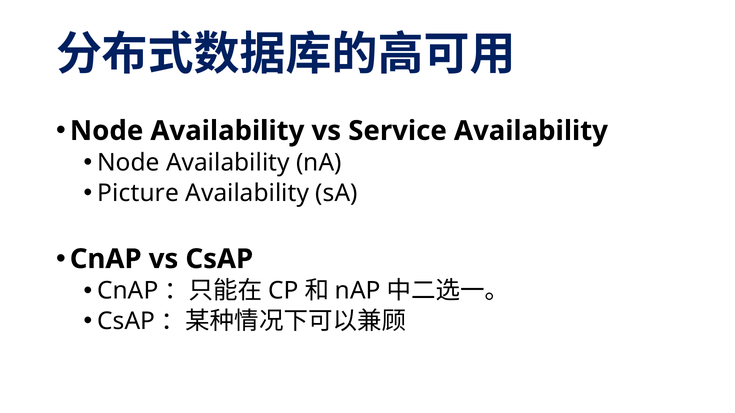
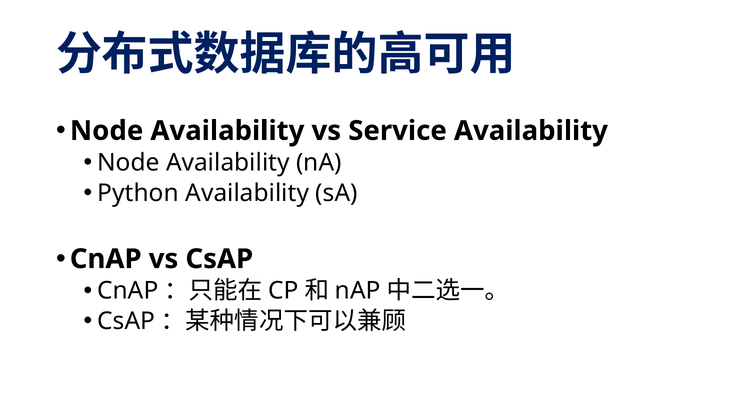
Picture: Picture -> Python (138, 193)
